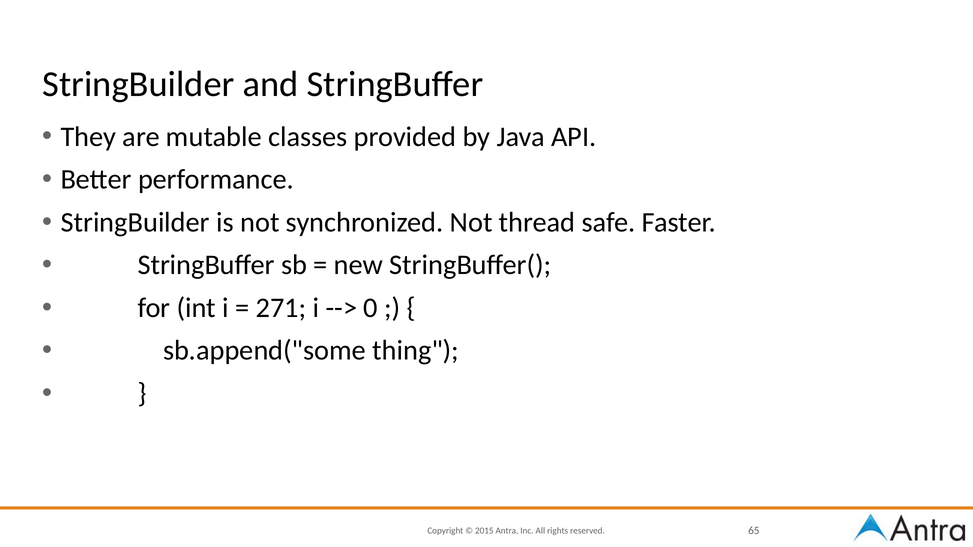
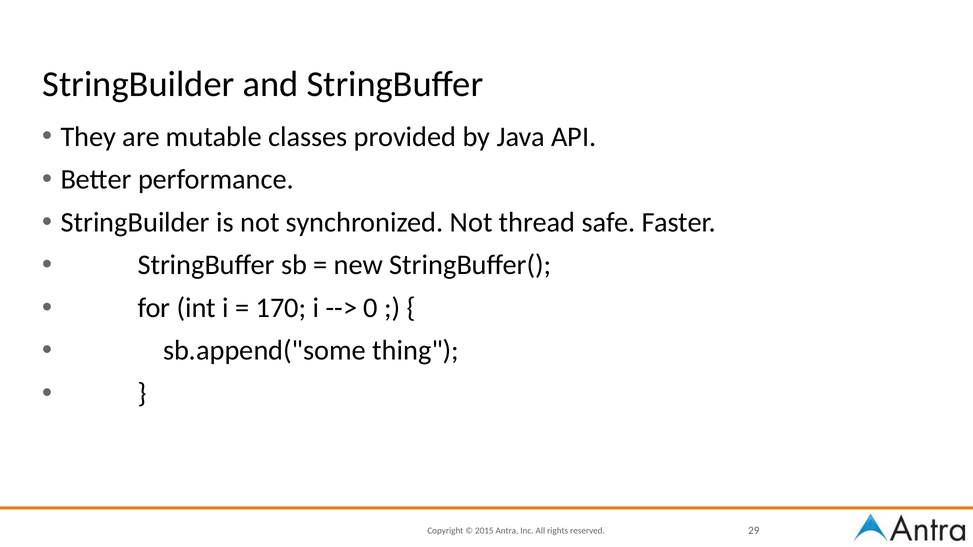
271: 271 -> 170 (281, 308)
65: 65 -> 29 (754, 531)
